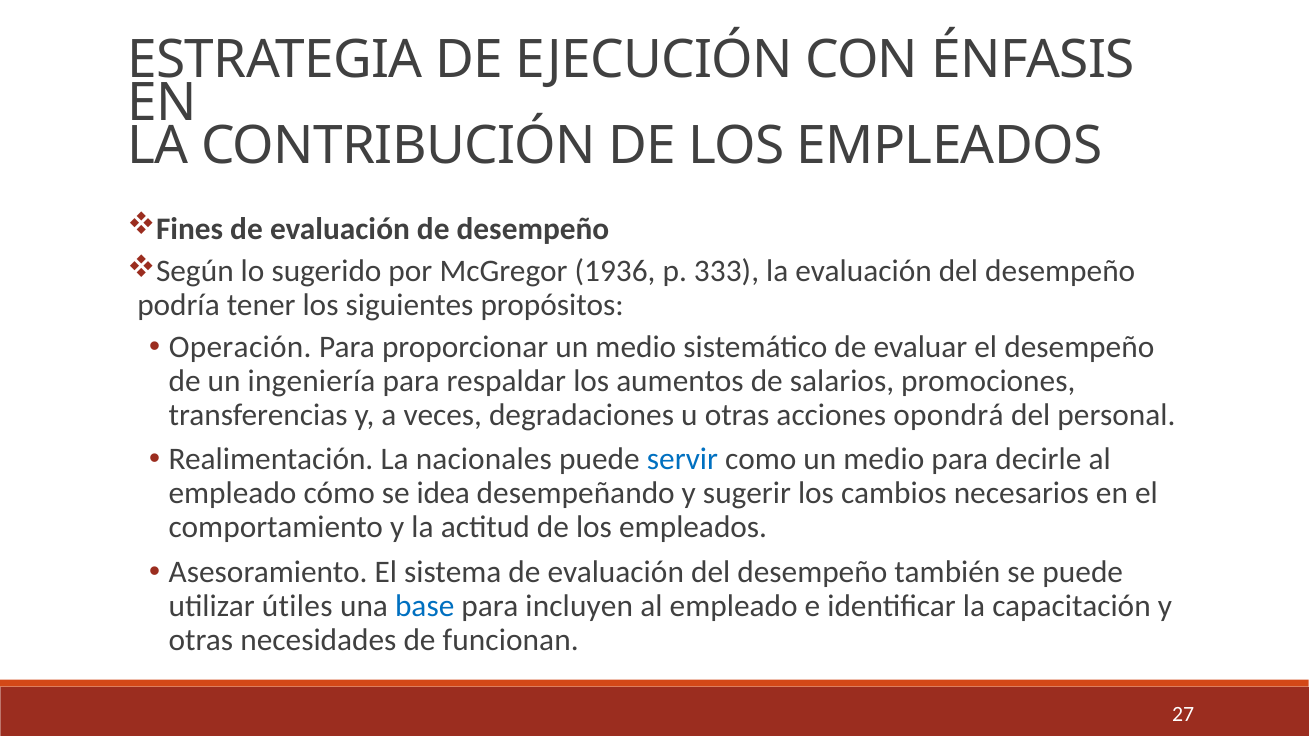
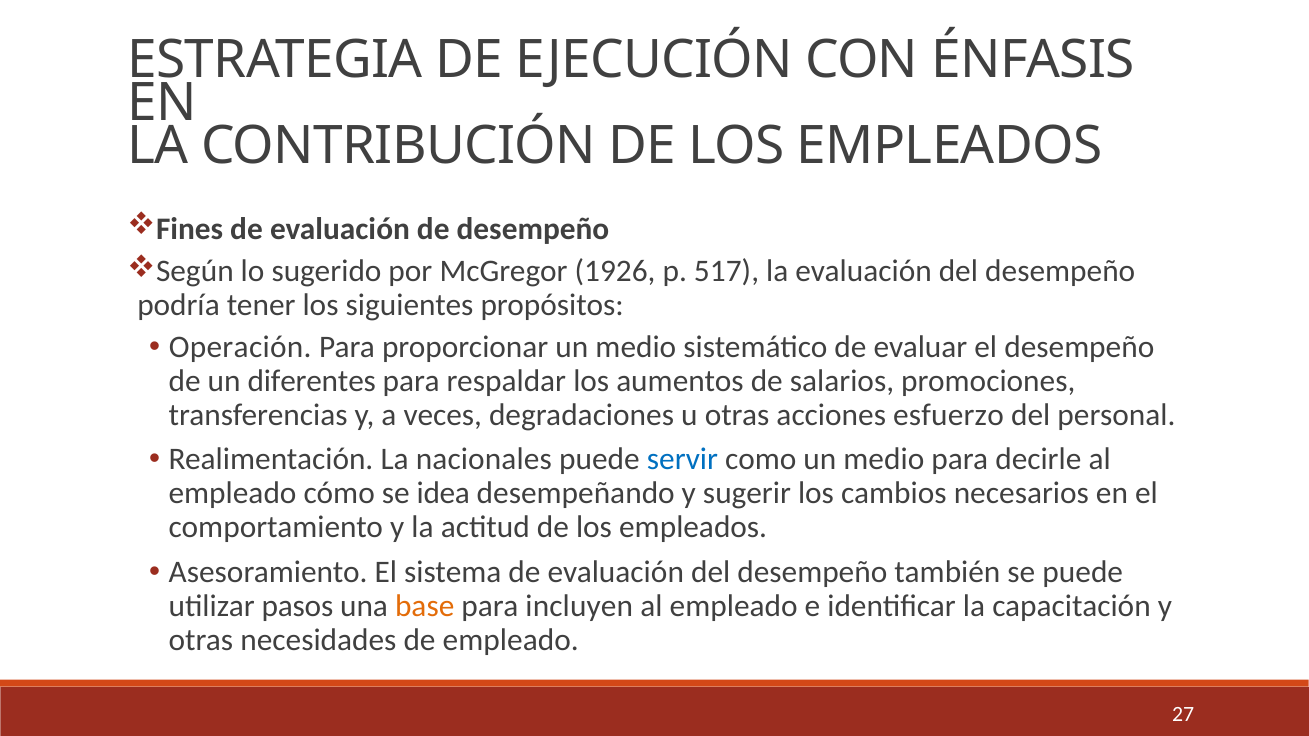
1936: 1936 -> 1926 (615, 271)
333: 333 -> 517 (727, 271)
ingeniería: ingeniería -> diferentes (312, 381)
opondrá: opondrá -> esfuerzo (948, 415)
útiles: útiles -> pasos (298, 606)
base colour: blue -> orange (425, 606)
de funcionan: funcionan -> empleado (511, 640)
